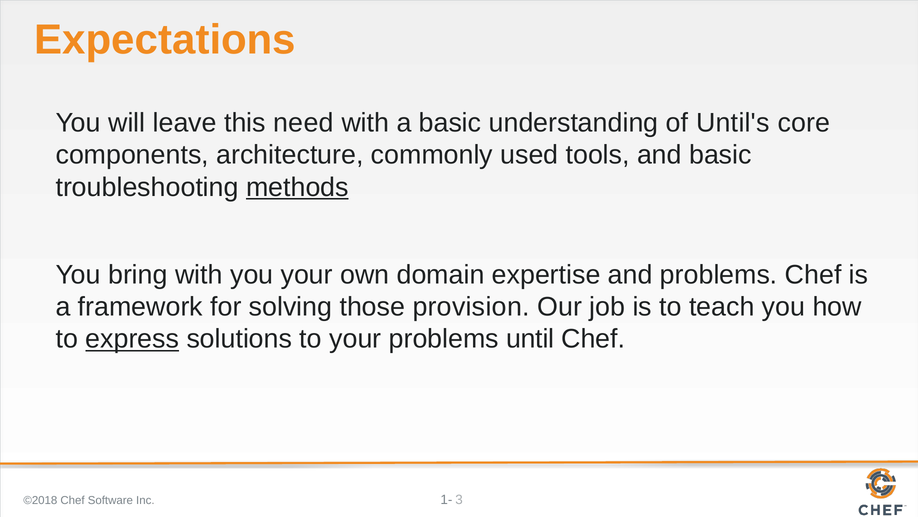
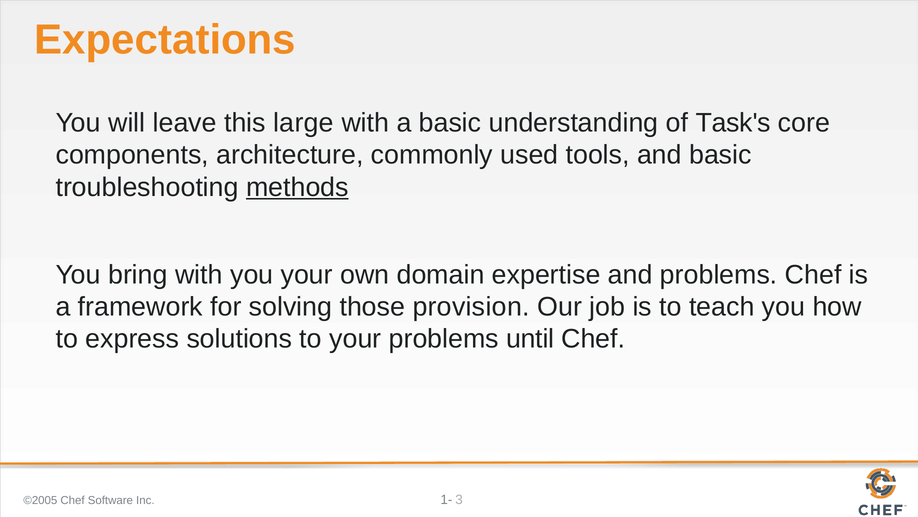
need: need -> large (304, 123)
Until's: Until's -> Task's (733, 123)
express underline: present -> none (132, 339)
©2018: ©2018 -> ©2005 (40, 500)
